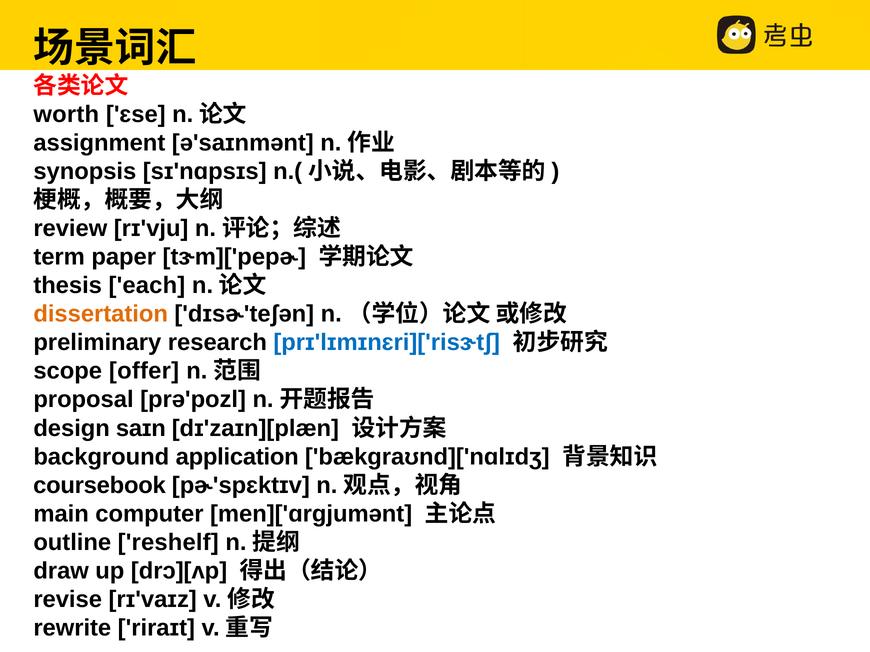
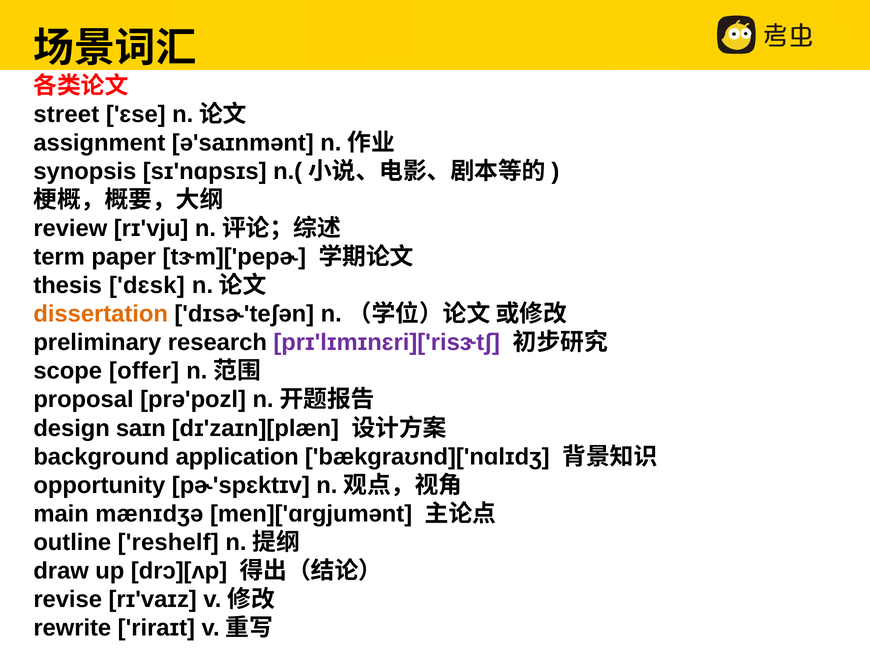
worth: worth -> street (66, 114)
each: each -> dɛsk (147, 286)
prɪ'lɪmɪnɛri]['risɝtʃ colour: blue -> purple (387, 343)
coursebook: coursebook -> opportunity (99, 486)
computer: computer -> mænɪdʒə (149, 514)
